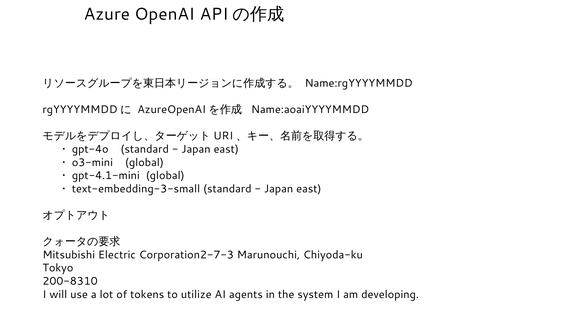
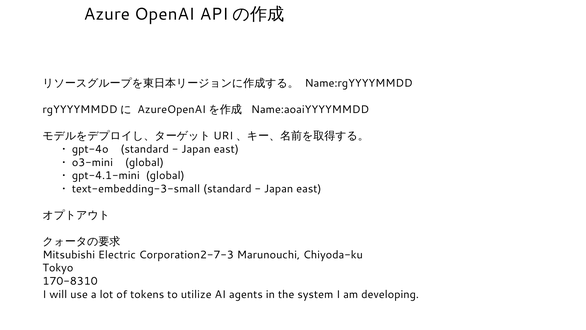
200-8310: 200-8310 -> 170-8310 (70, 281)
